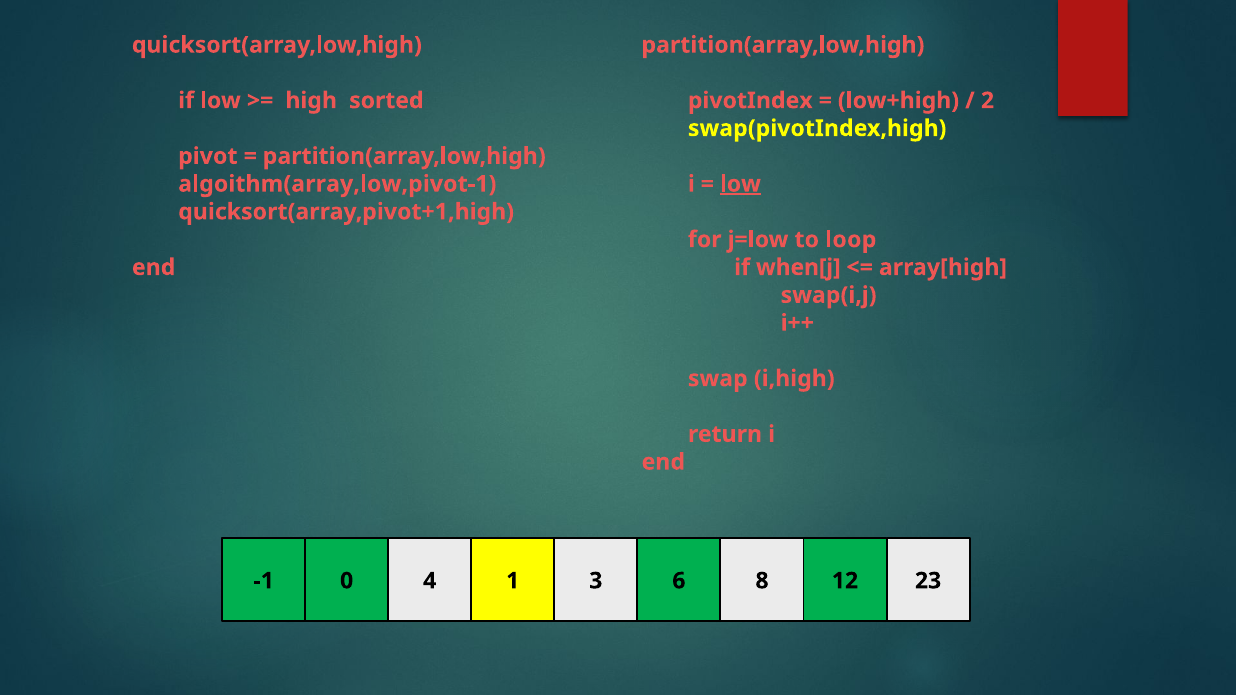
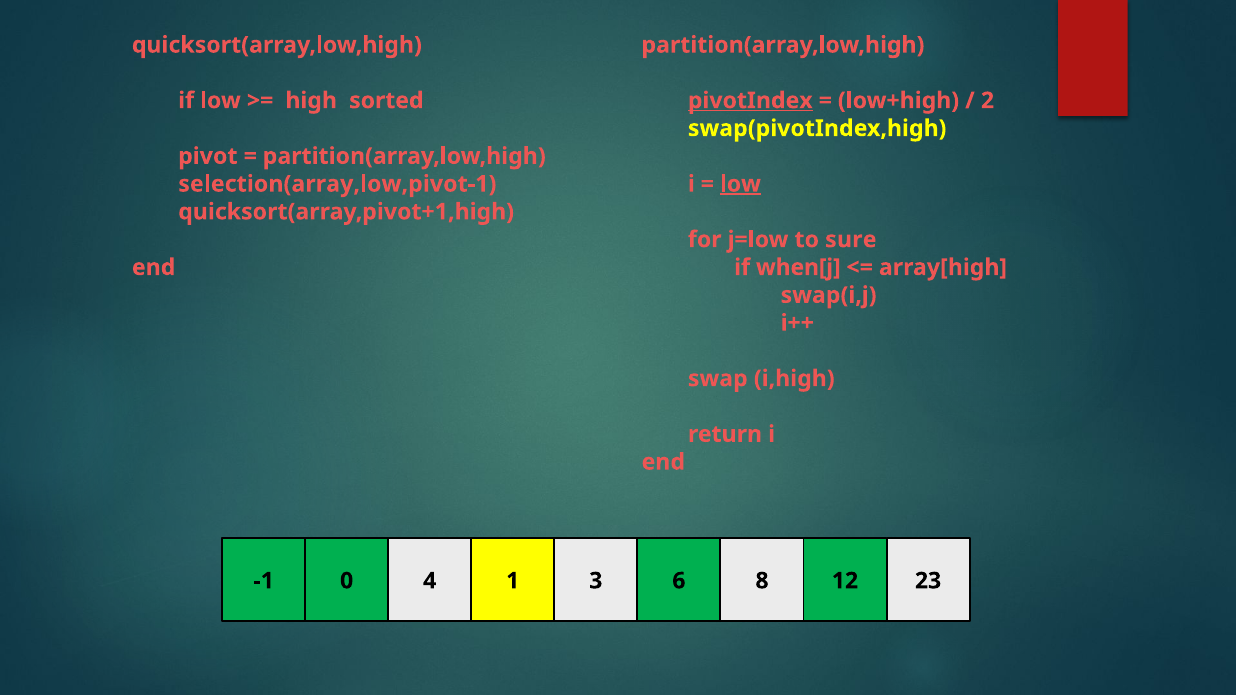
pivotIndex underline: none -> present (750, 101)
algoithm(array,low,pivot-1: algoithm(array,low,pivot-1 -> selection(array,low,pivot-1 (337, 184)
loop: loop -> sure (851, 240)
